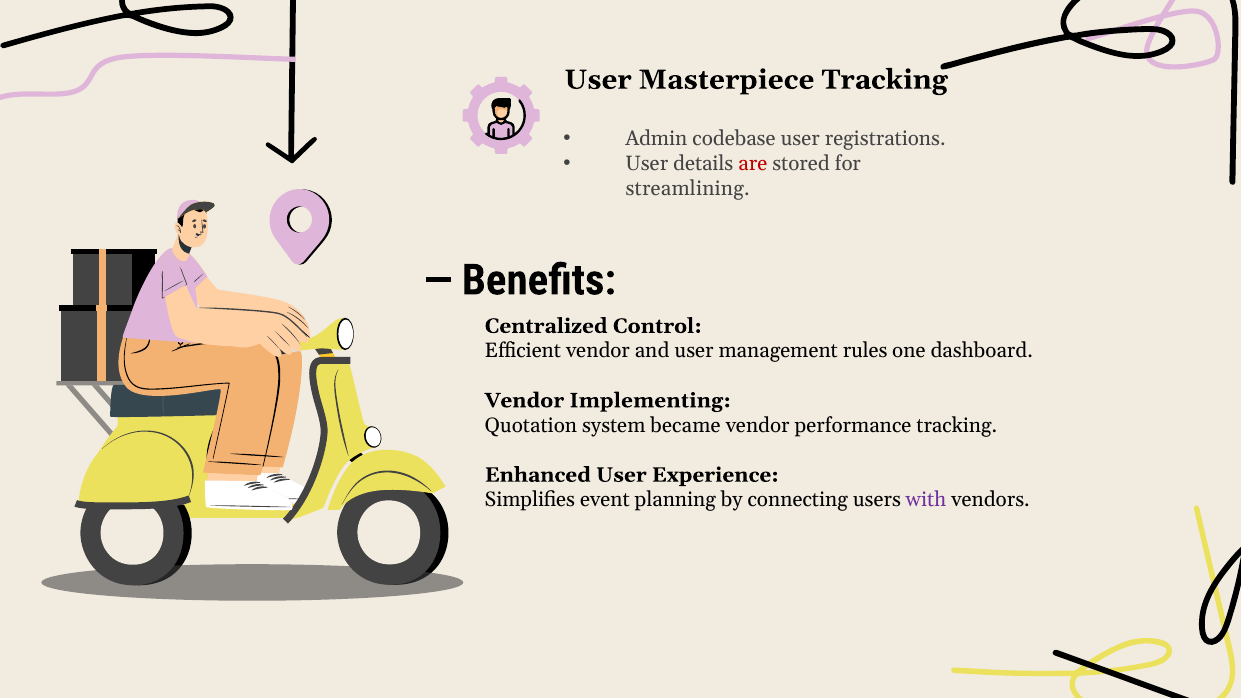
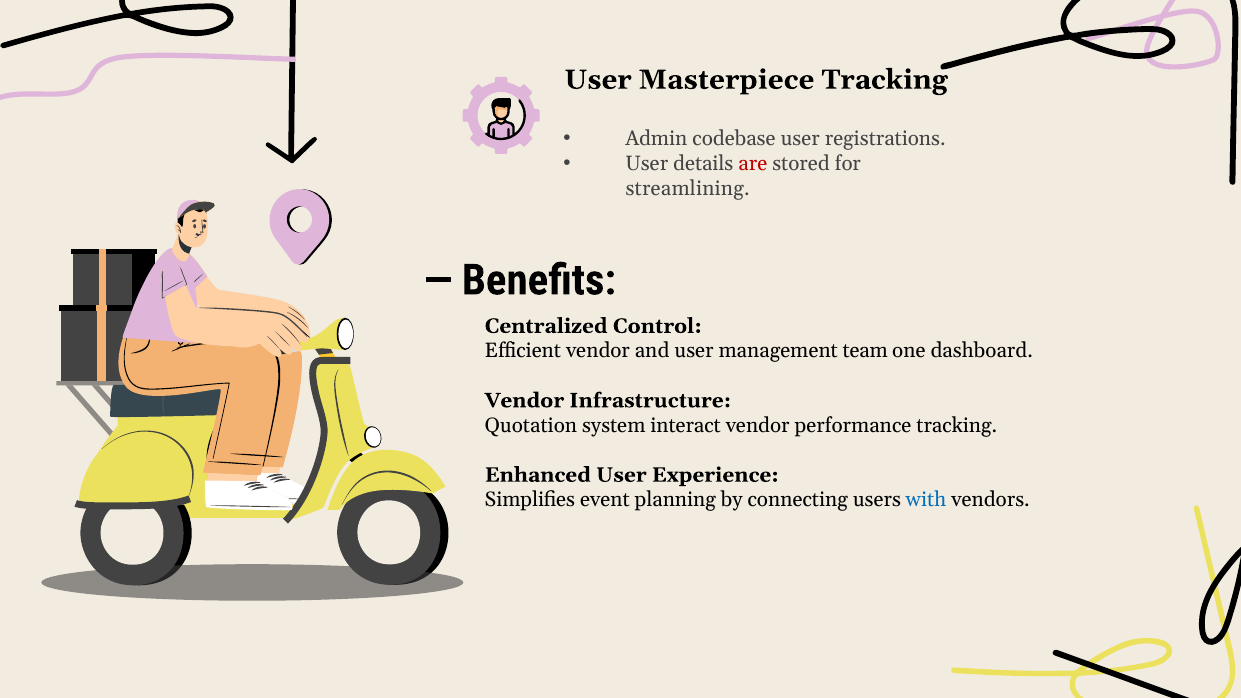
rules: rules -> team (865, 351)
Implementing: Implementing -> Infrastructure (650, 401)
became: became -> interact (686, 425)
with colour: purple -> blue (926, 500)
